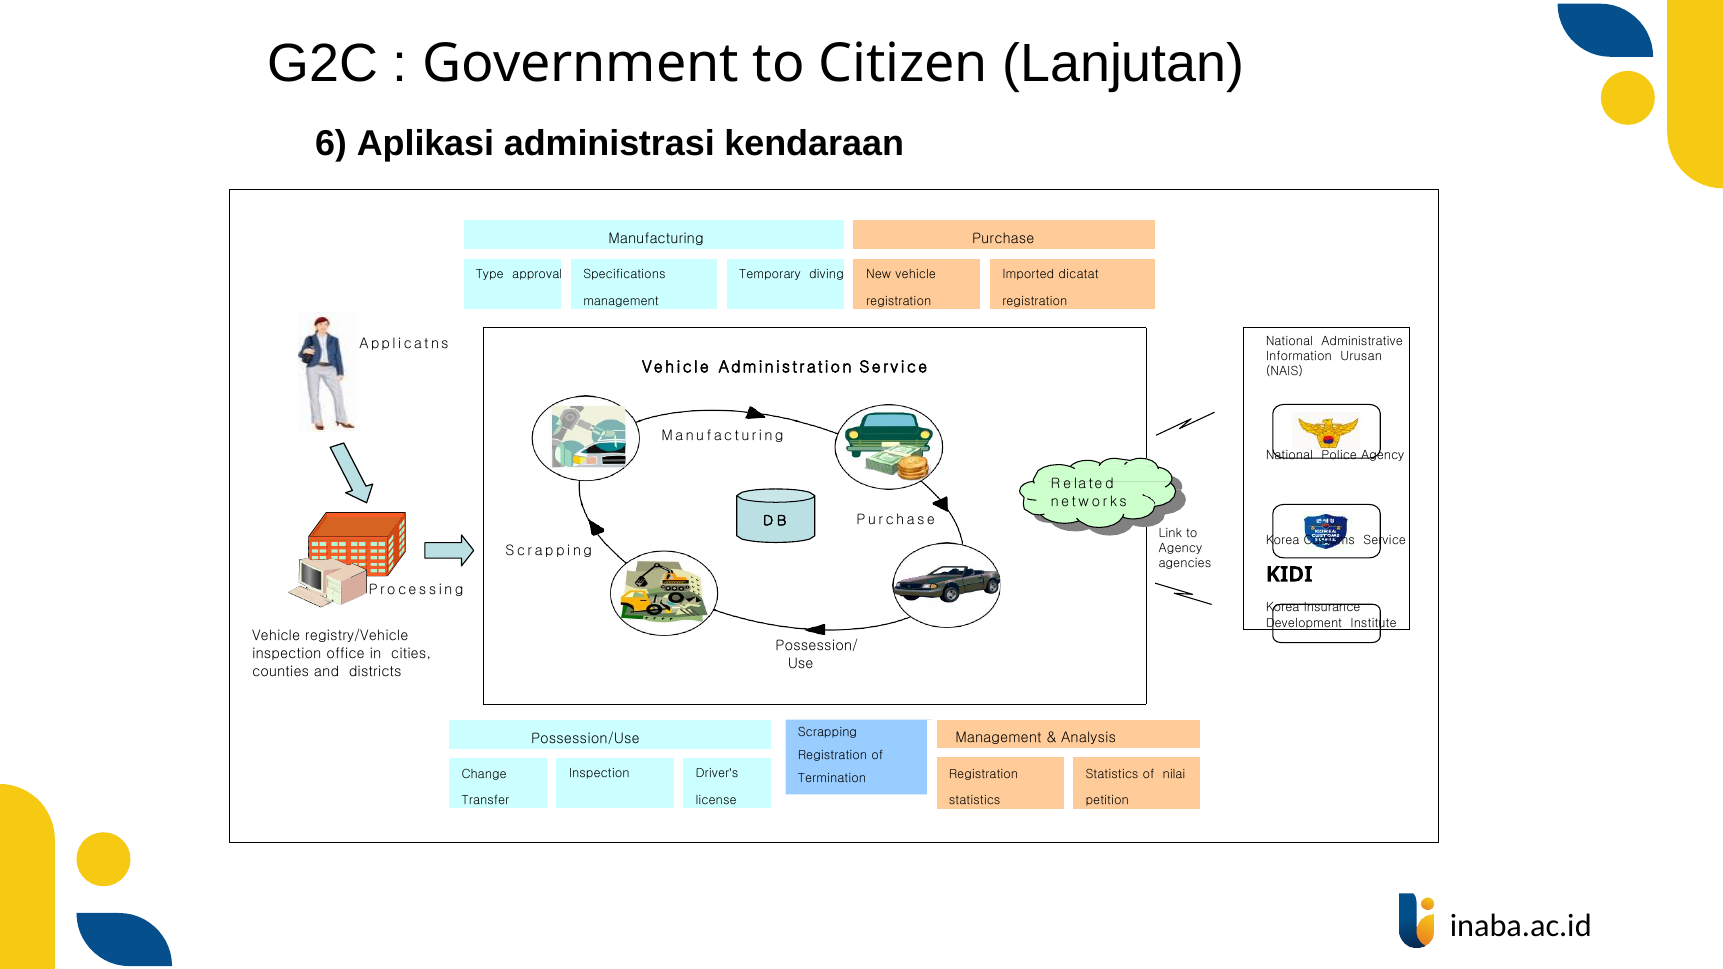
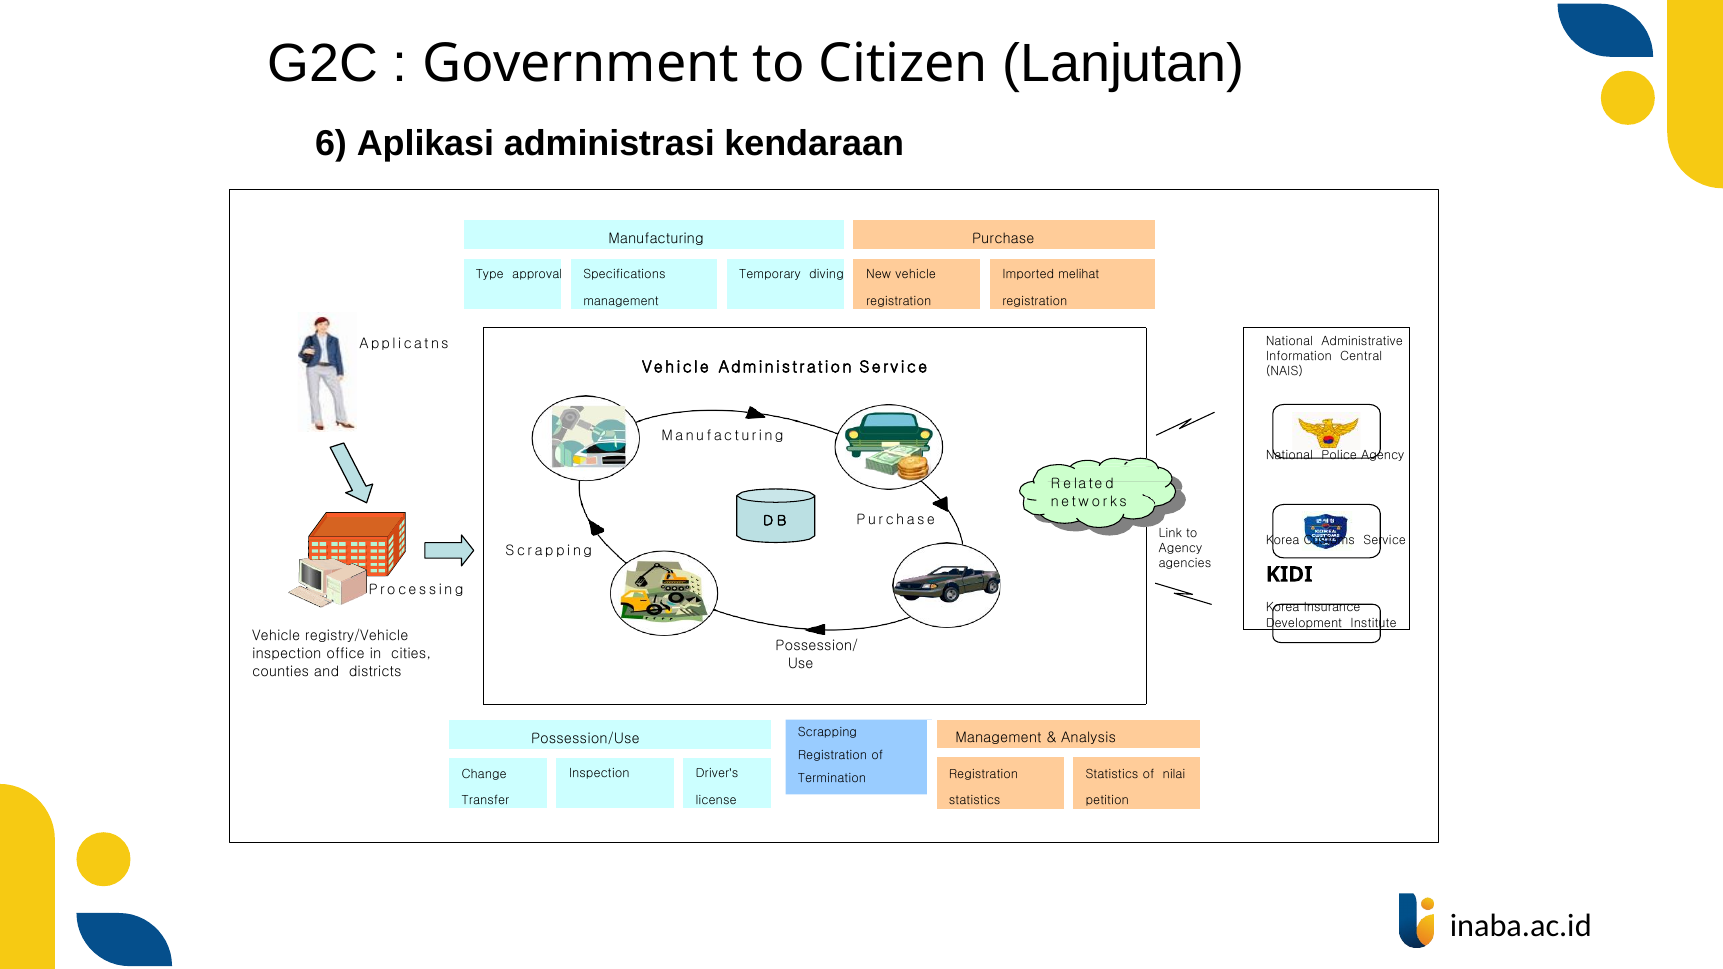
dicatat: dicatat -> melihat (1079, 274)
Urusan: Urusan -> Central (1361, 357)
